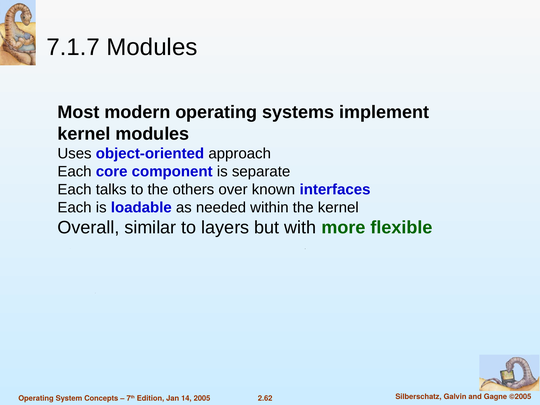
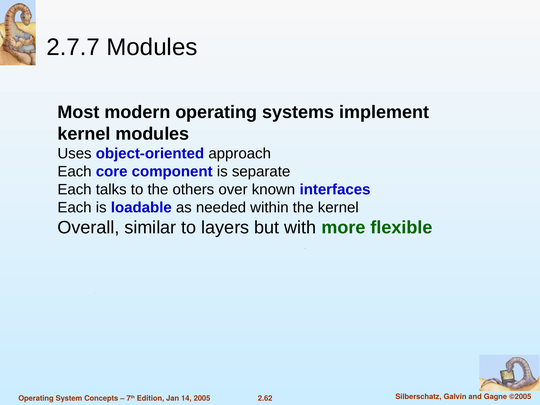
7.1.7: 7.1.7 -> 2.7.7 (73, 47)
